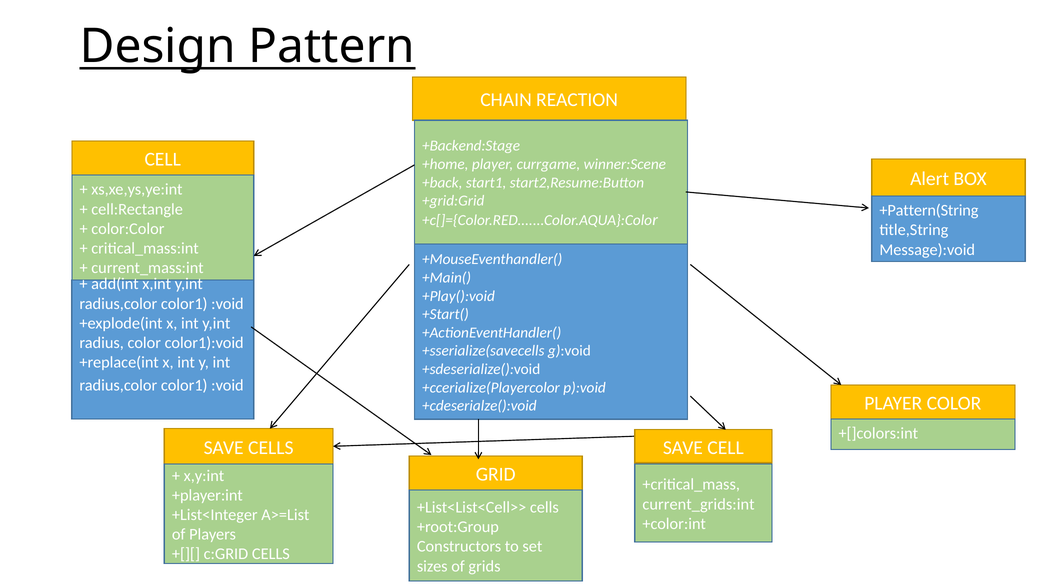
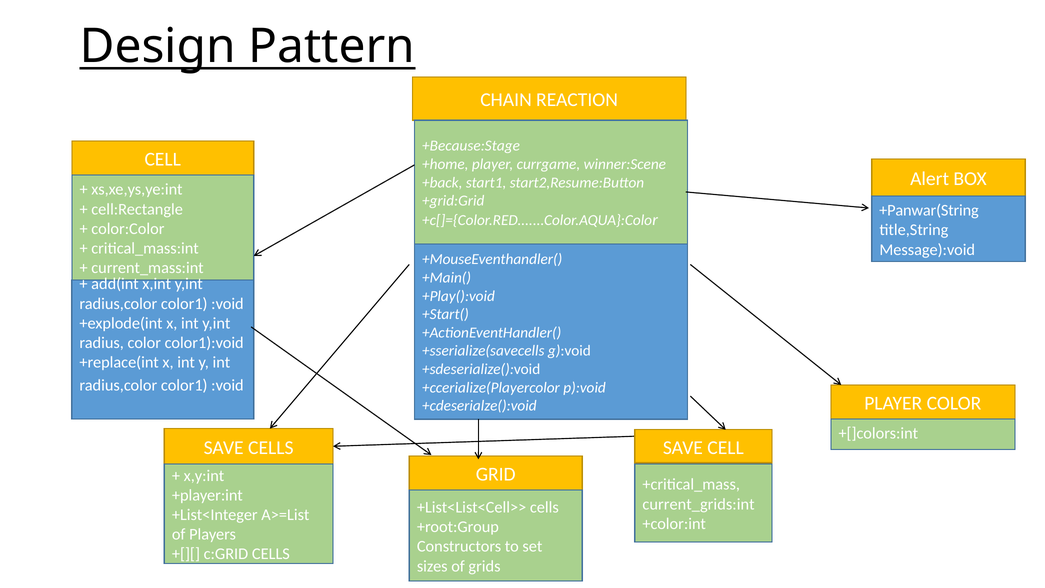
+Backend:Stage: +Backend:Stage -> +Because:Stage (471, 146)
+Pattern(String: +Pattern(String -> +Panwar(String (929, 210)
